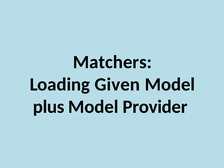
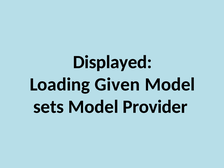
Matchers: Matchers -> Displayed (112, 62)
plus: plus -> sets (49, 107)
